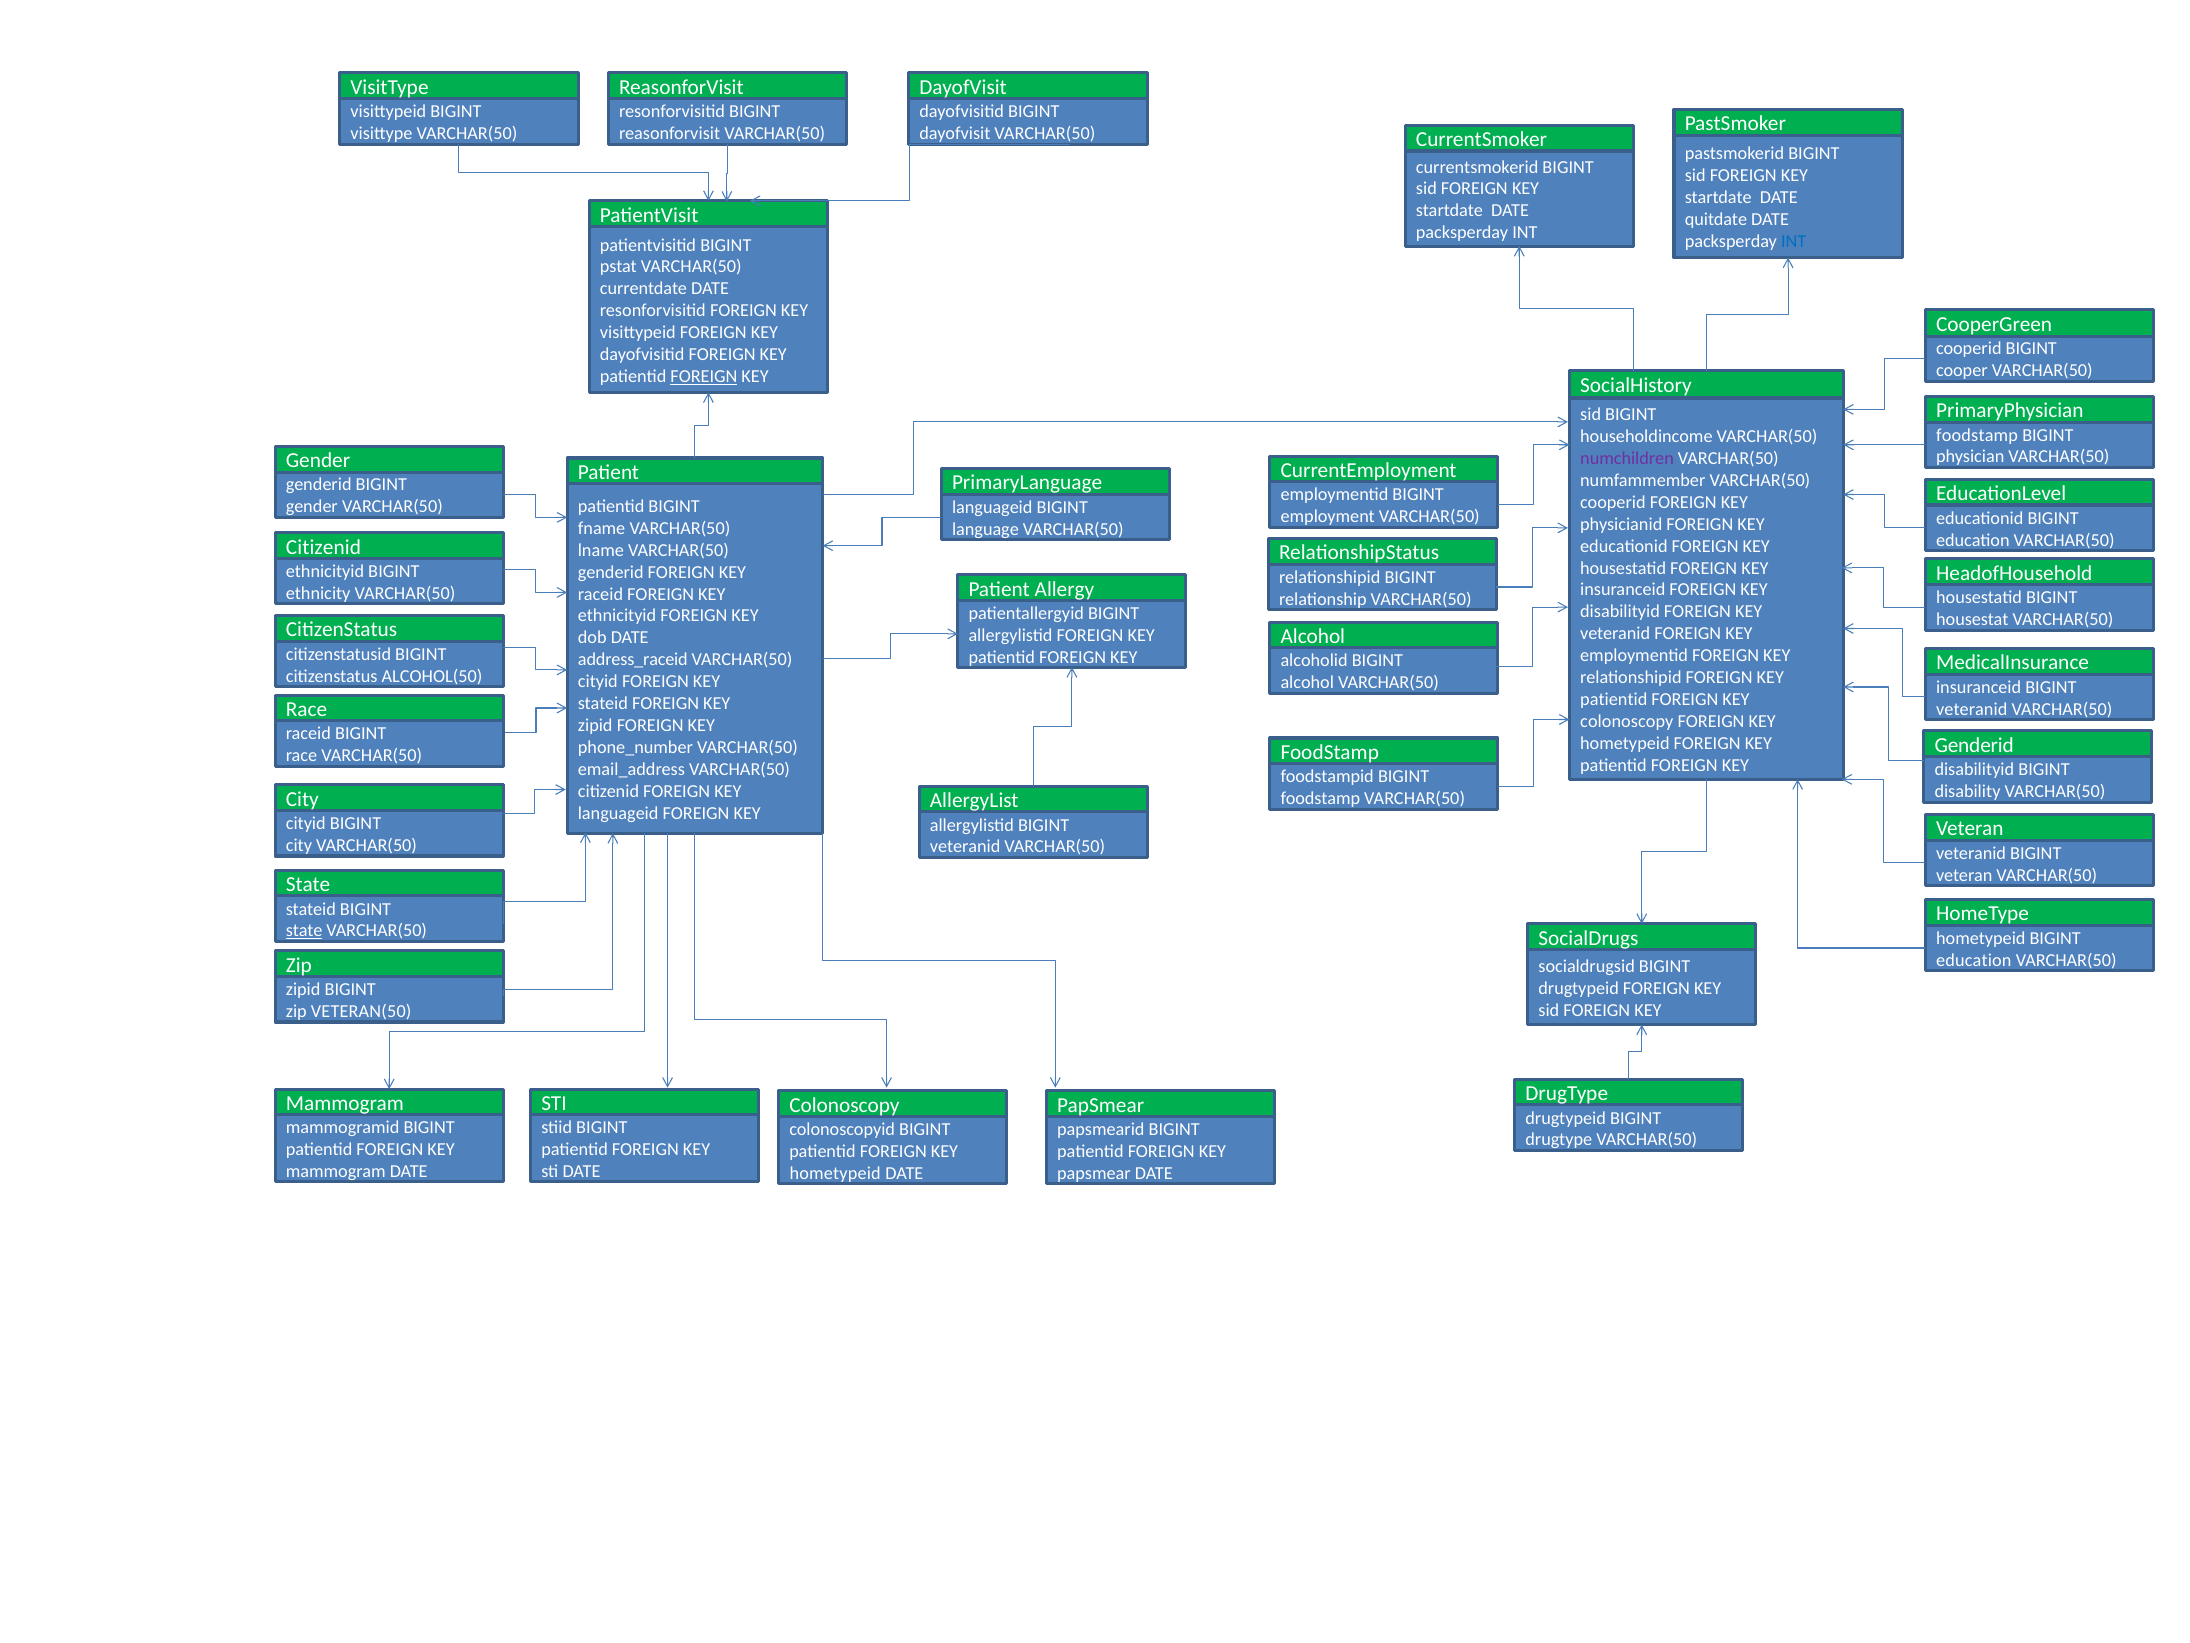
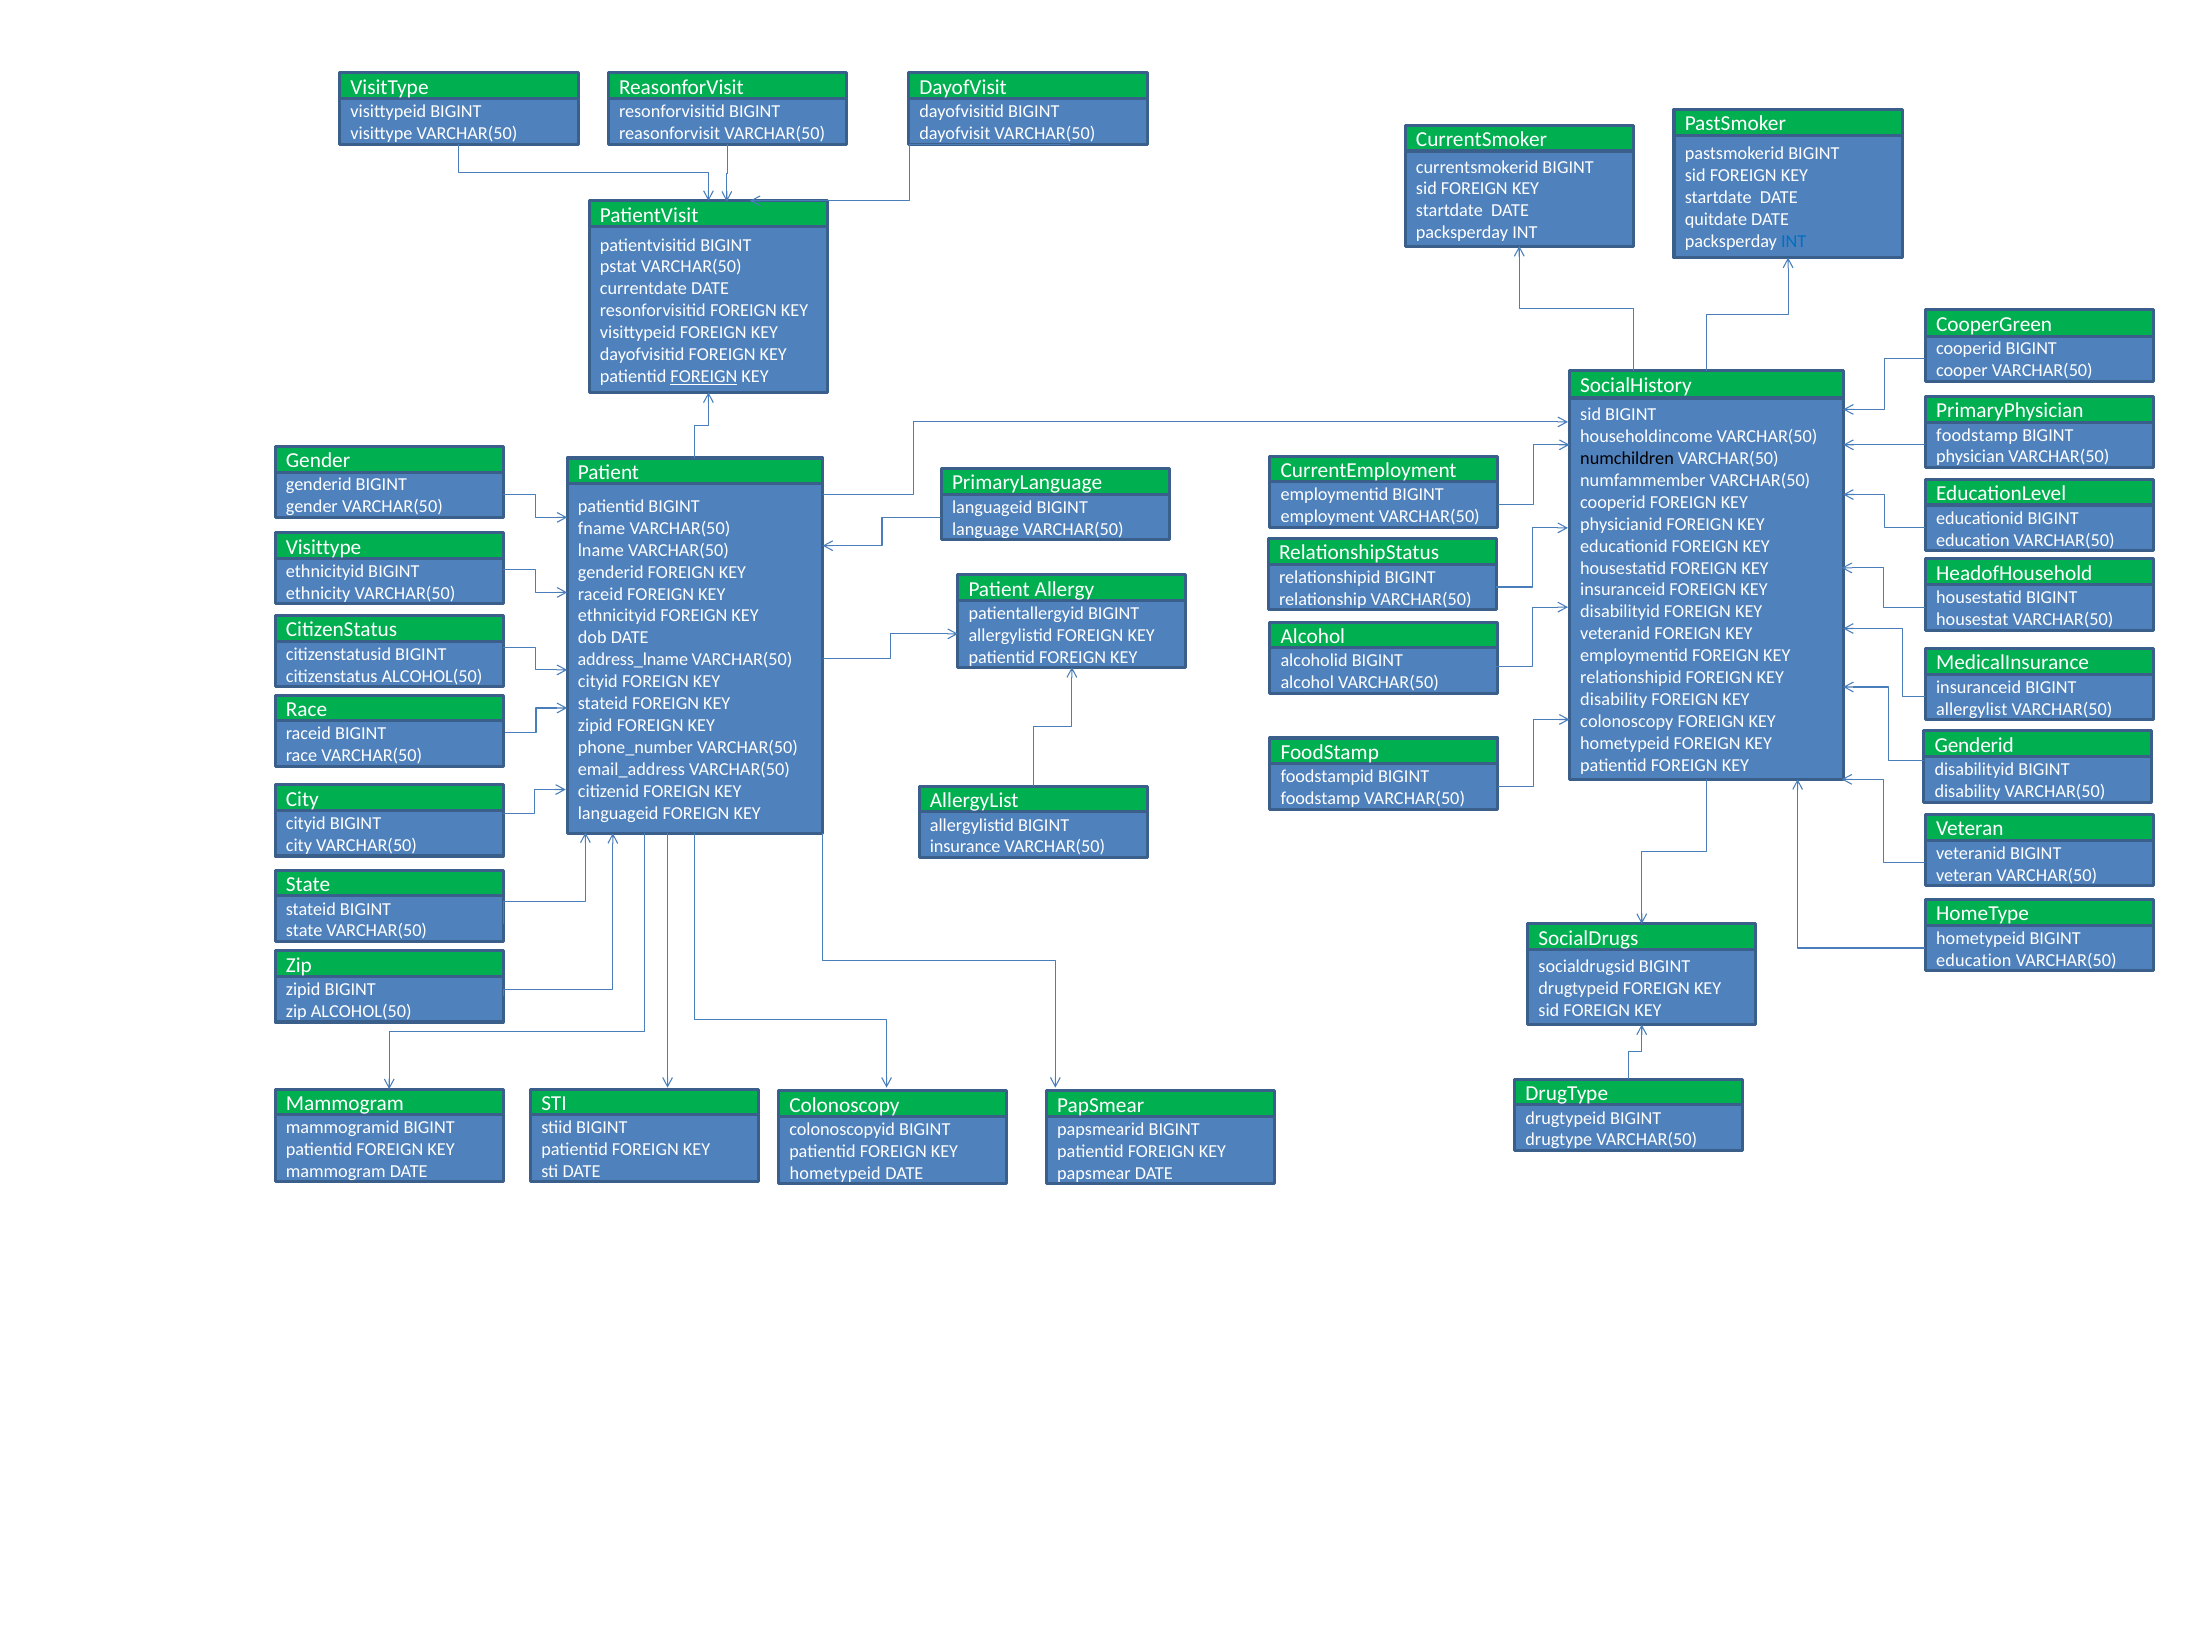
numchildren colour: purple -> black (1627, 458)
Citizenid: Citizenid -> Visittype (324, 547)
address_raceid: address_raceid -> address_lname (633, 660)
patientid: patientid -> disability (1614, 699)
veteranid: veteranid -> allergylist (1972, 709)
veteranid: veteranid -> insurance (965, 847)
state underline: present -> none (304, 931)
zip VETERAN(50: VETERAN(50 -> ALCOHOL(50 (361, 1011)
